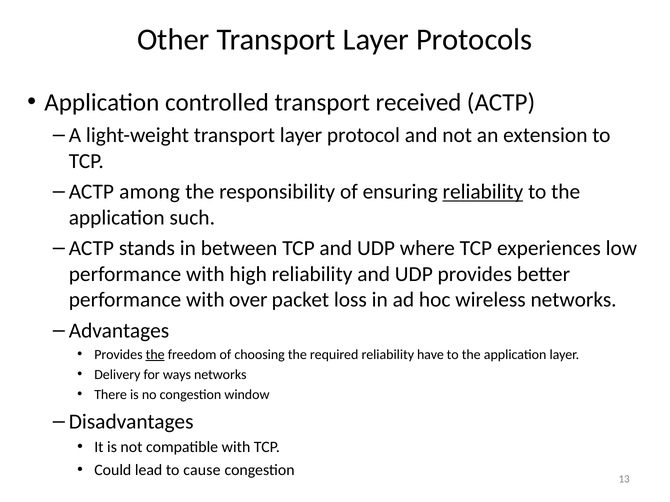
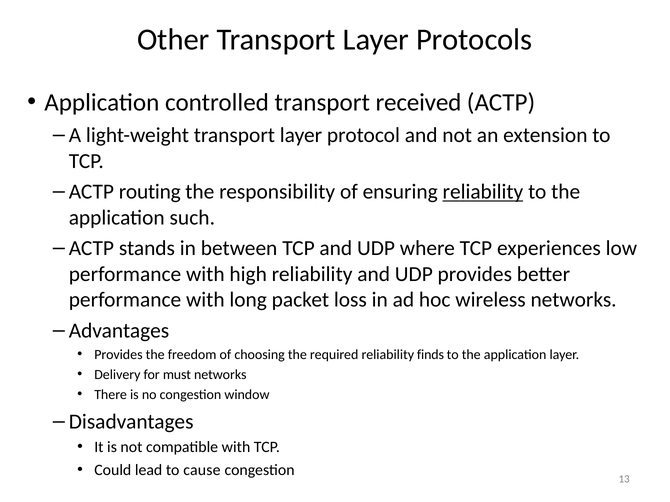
among: among -> routing (150, 192)
over: over -> long (248, 300)
the underline: present -> none (155, 355)
have: have -> finds (430, 355)
ways: ways -> must (177, 375)
